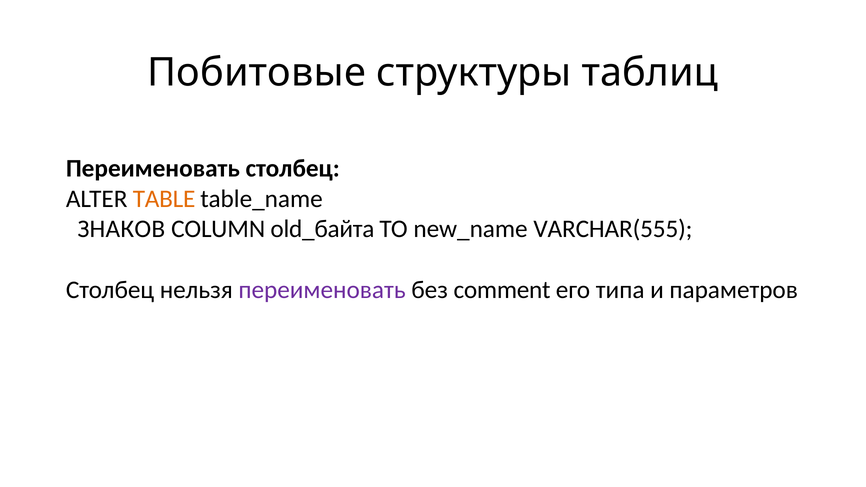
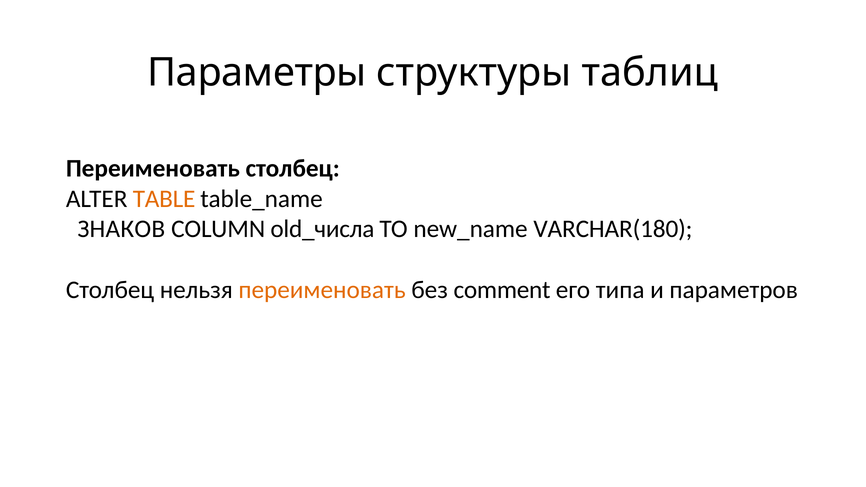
Побитовые: Побитовые -> Параметры (257, 73)
old_байта: old_байта -> old_числа (322, 229)
VARCHAR(555: VARCHAR(555 -> VARCHAR(180 (613, 229)
переименовать colour: purple -> orange (322, 290)
